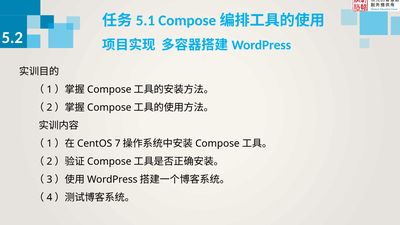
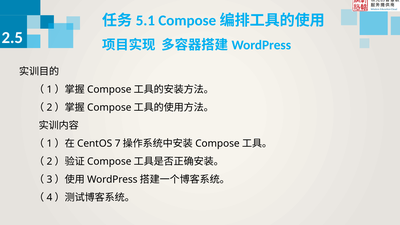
5.2: 5.2 -> 2.5 (12, 38)
